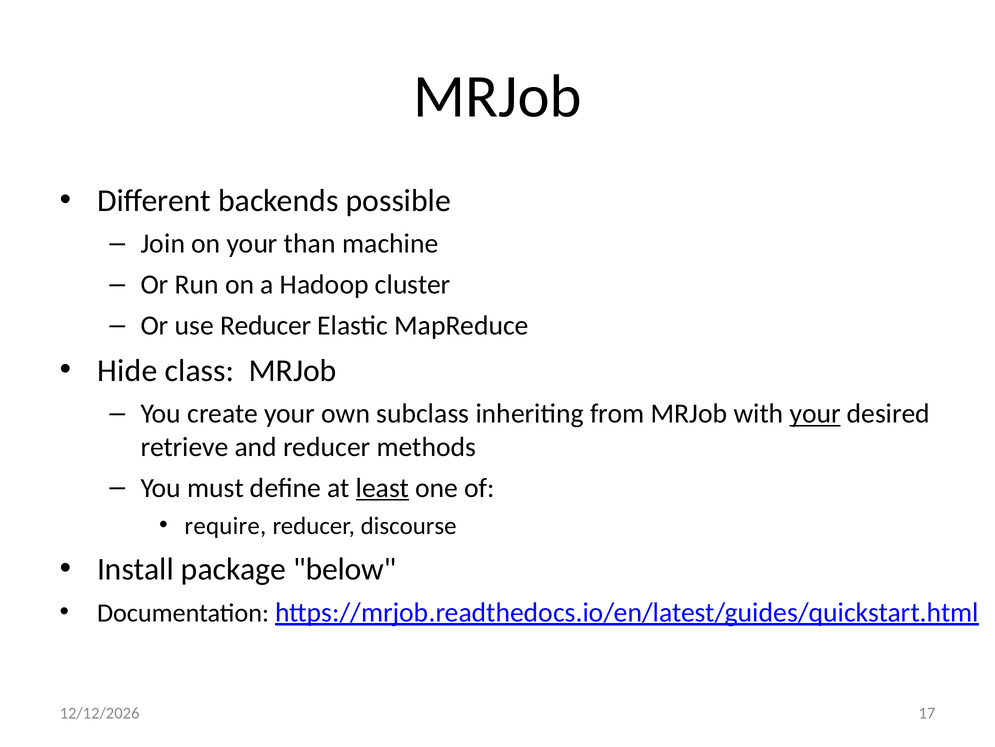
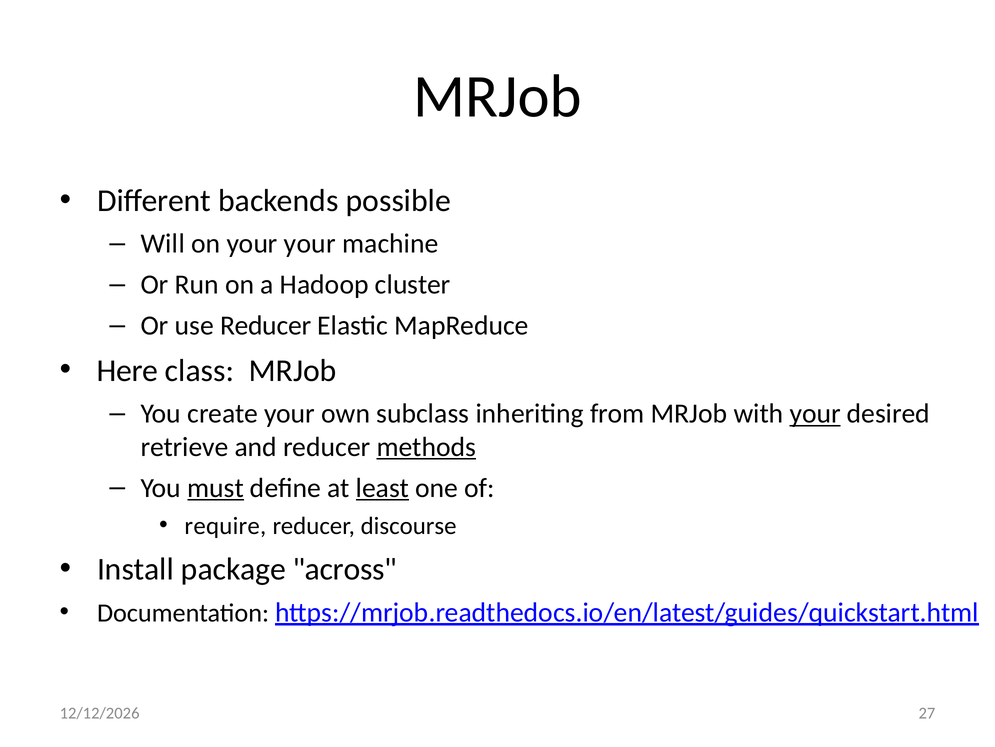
Join: Join -> Will (163, 244)
your than: than -> your (310, 244)
Hide: Hide -> Here (128, 370)
methods underline: none -> present (426, 446)
must underline: none -> present (216, 487)
below: below -> across (345, 569)
17: 17 -> 27 (927, 712)
